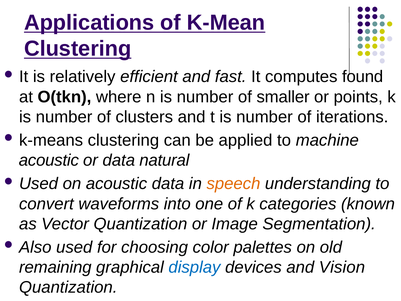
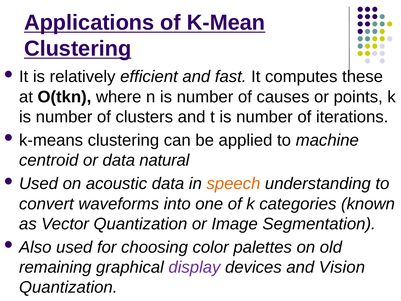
found: found -> these (363, 77)
smaller: smaller -> causes (283, 97)
acoustic: acoustic -> centroid (49, 160)
display colour: blue -> purple (194, 267)
